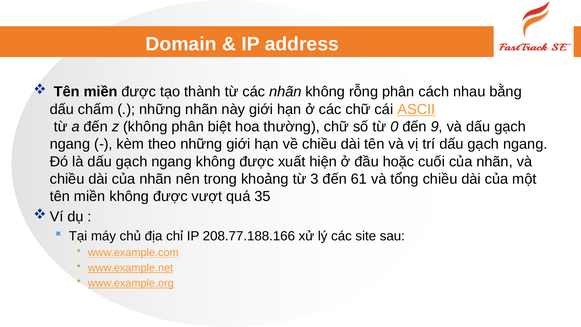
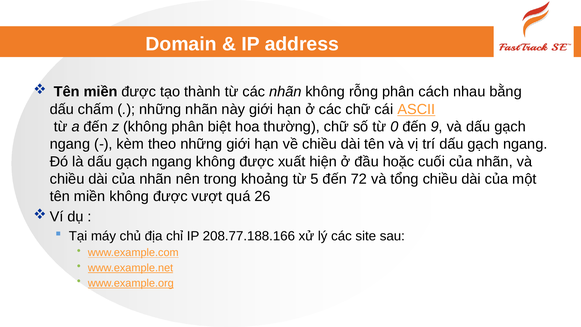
3: 3 -> 5 (315, 179)
61: 61 -> 72 (359, 179)
35: 35 -> 26 (263, 196)
